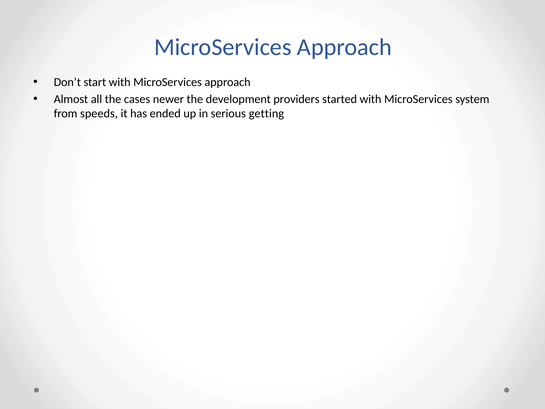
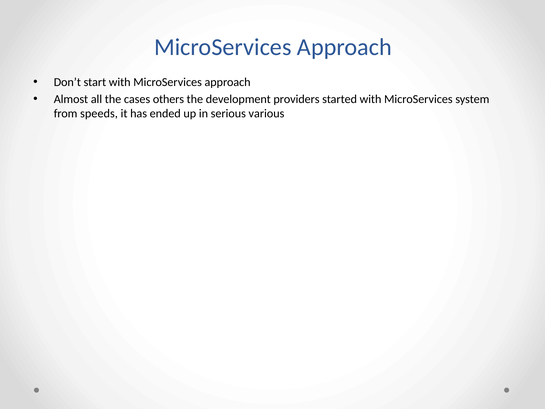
newer: newer -> others (168, 99)
getting: getting -> various (266, 114)
